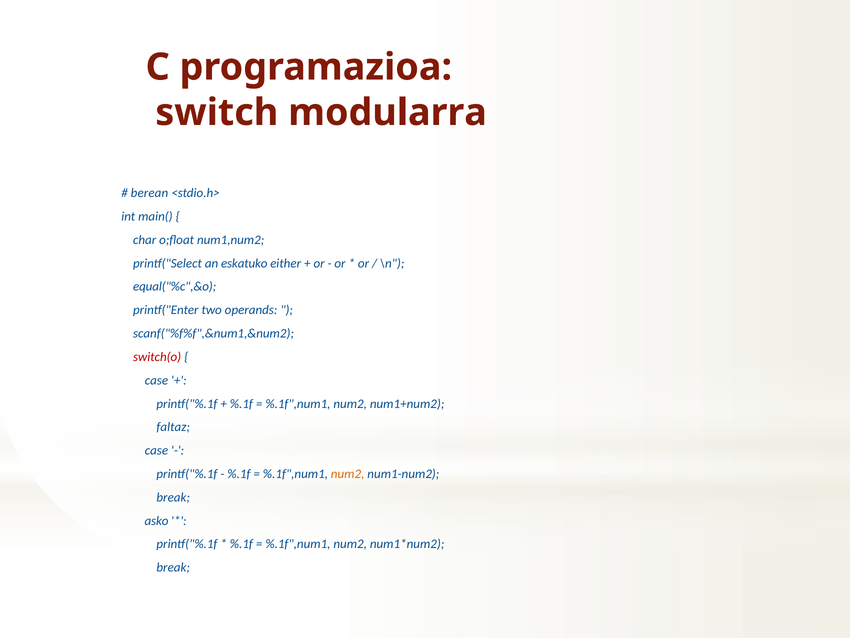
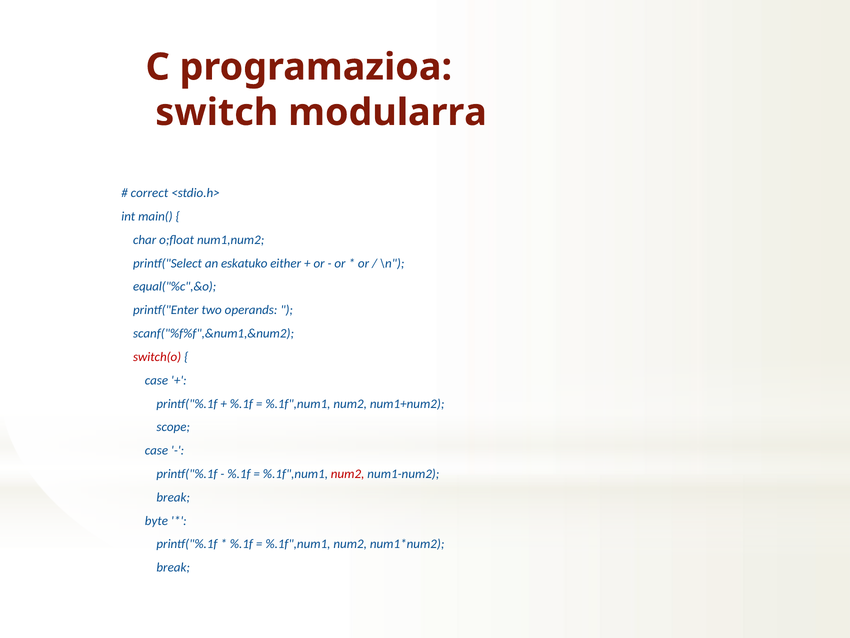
berean: berean -> correct (149, 193)
faltaz: faltaz -> scope (173, 427)
num2 colour: orange -> red (348, 474)
asko: asko -> byte (156, 520)
